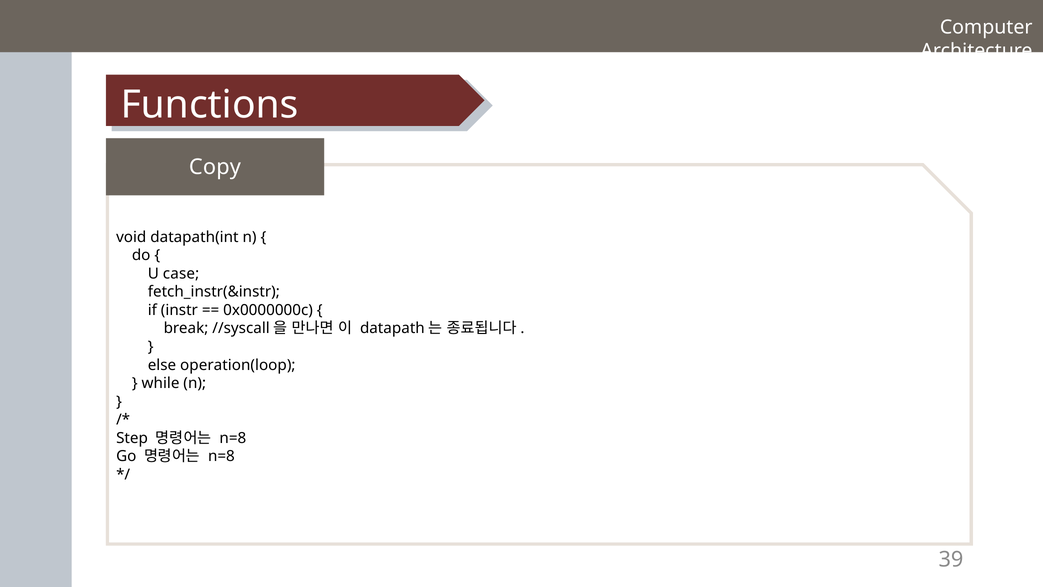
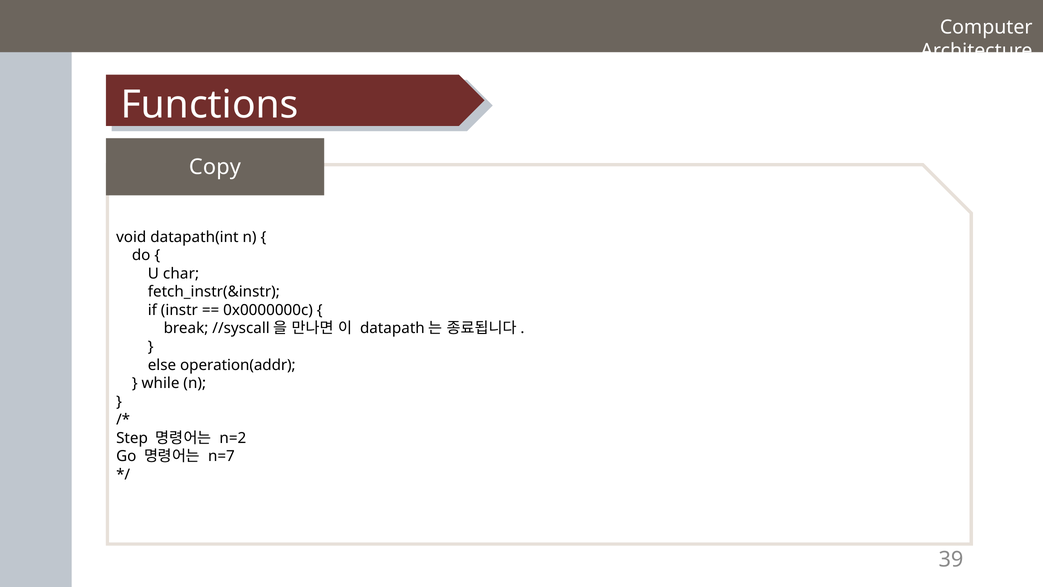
case: case -> char (181, 273)
operation(loop: operation(loop -> operation(addr (238, 365)
n=8: n=8 -> n=2 (233, 438)
n=8: n=8 -> n=7 (221, 456)
